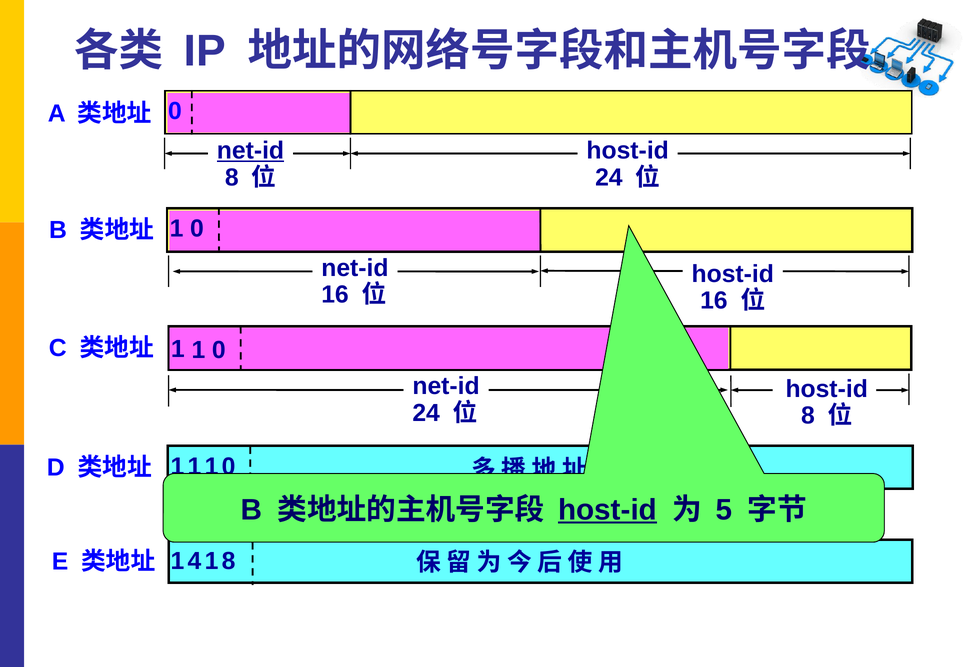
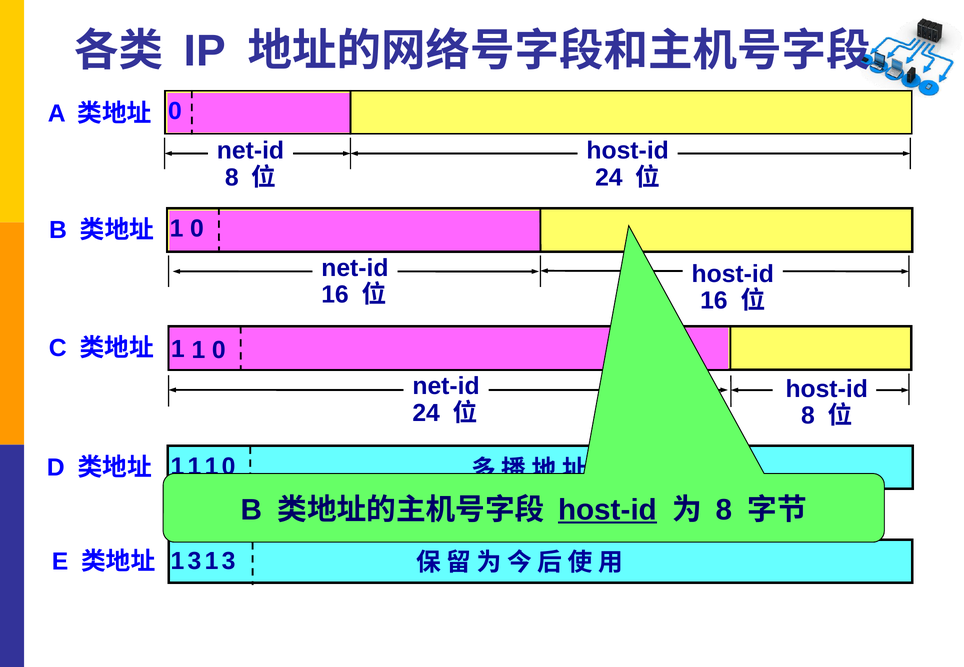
net-id underline: present -> none (250, 151)
5: 5 -> 8 (724, 510)
4: 4 -> 3 (194, 562)
8: 8 -> 3 (229, 562)
